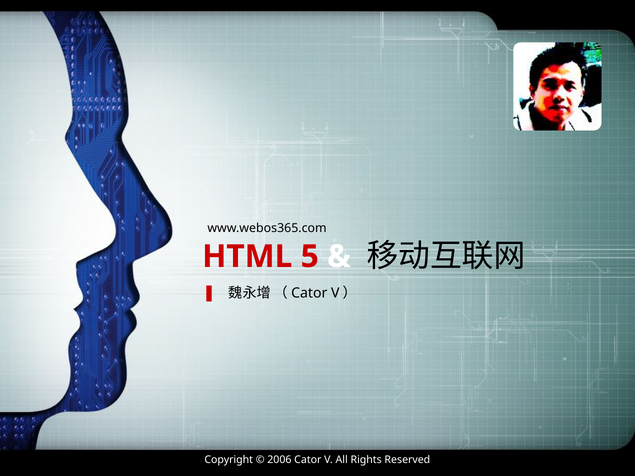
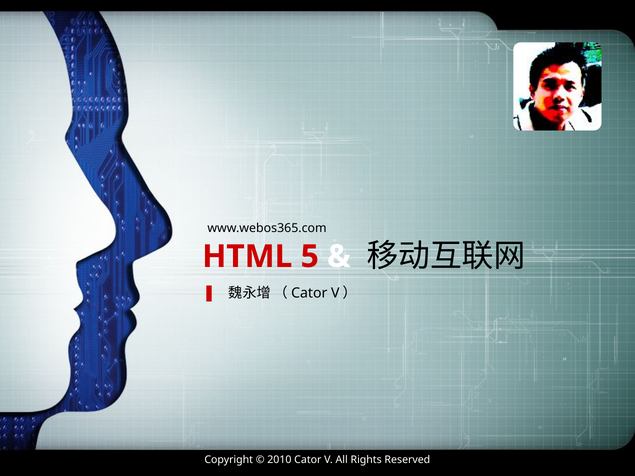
2006: 2006 -> 2010 (279, 460)
